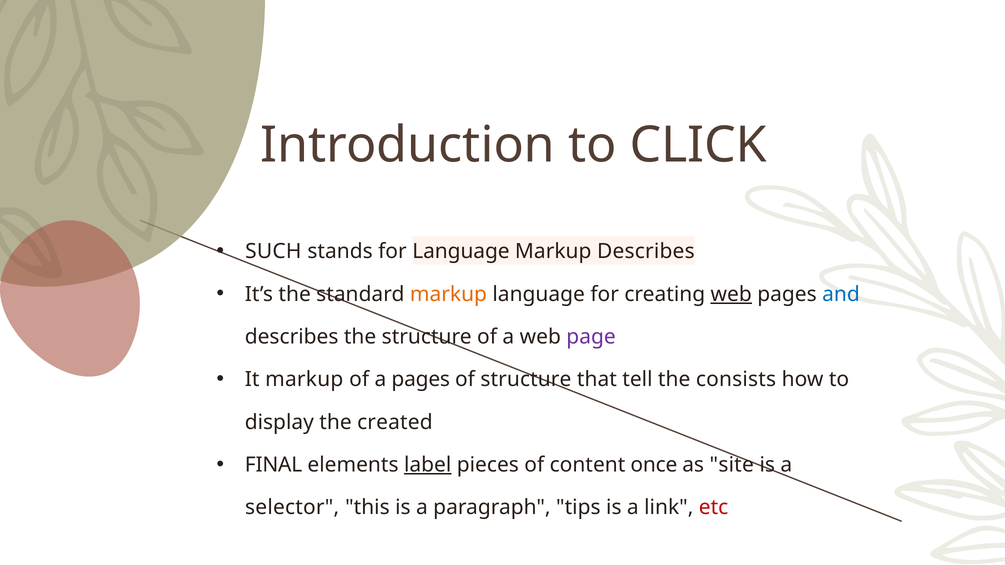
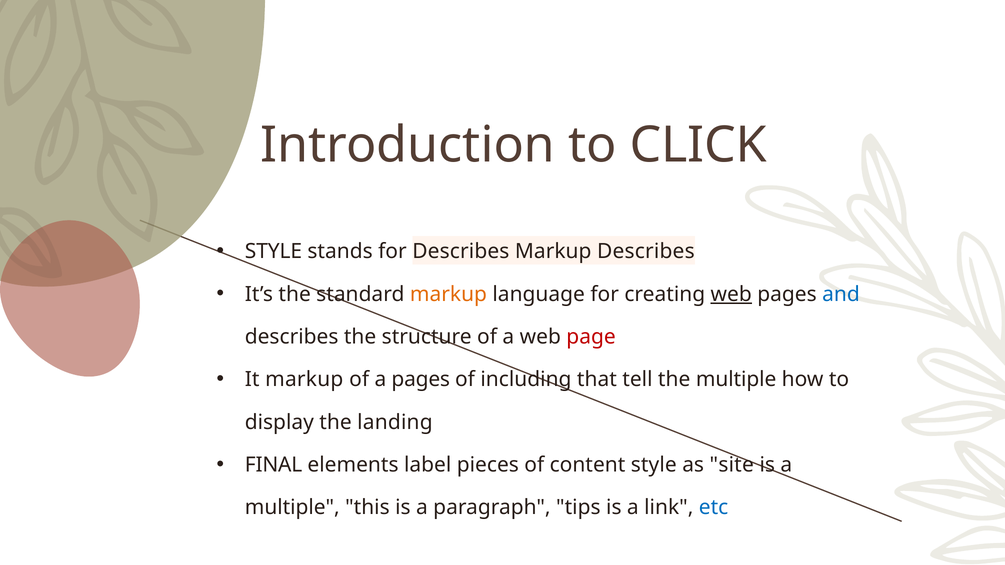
SUCH: SUCH -> STYLE (273, 252)
for Language: Language -> Describes (461, 252)
page colour: purple -> red (591, 337)
of structure: structure -> including (526, 380)
the consists: consists -> multiple (736, 380)
created: created -> landing (395, 422)
label underline: present -> none (428, 465)
content once: once -> style (654, 465)
selector: selector -> multiple (292, 508)
etc colour: red -> blue (714, 508)
